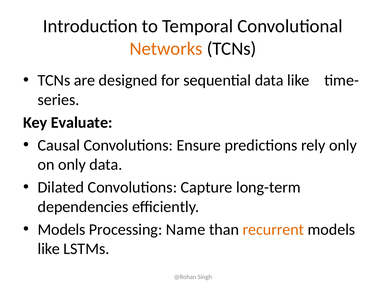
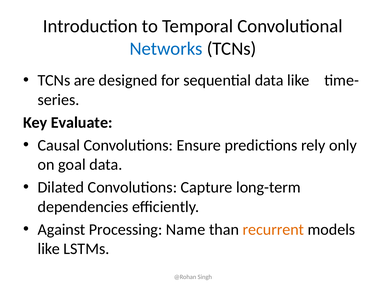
Networks colour: orange -> blue (166, 49)
on only: only -> goal (72, 164)
Models: Models -> Against (62, 229)
